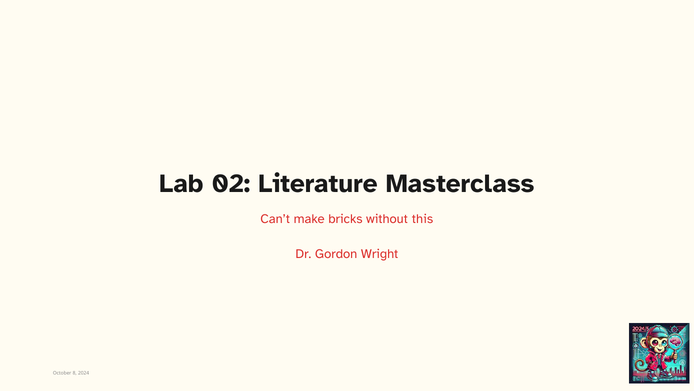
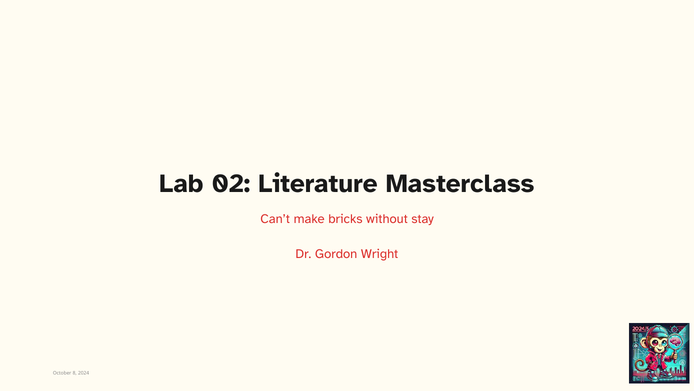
this: this -> stay (423, 219)
